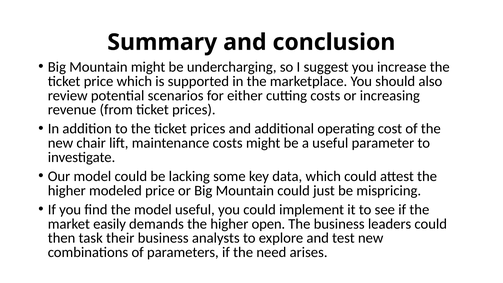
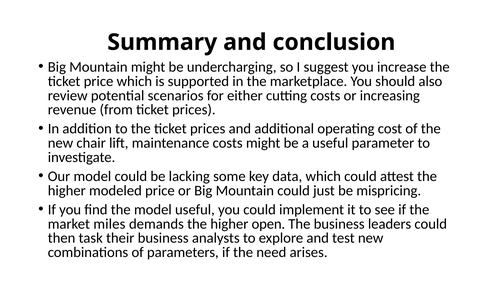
easily: easily -> miles (109, 224)
